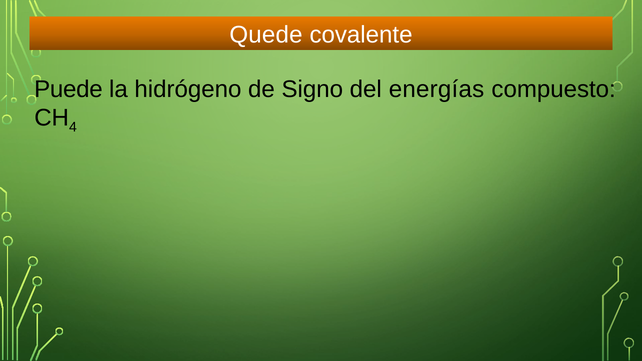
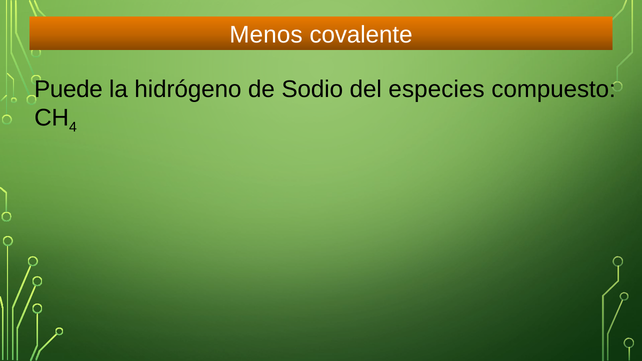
Quede: Quede -> Menos (266, 35)
Signo: Signo -> Sodio (312, 89)
energías: energías -> especies (437, 89)
